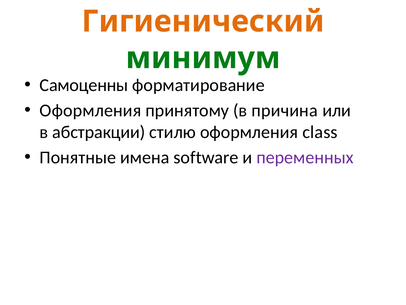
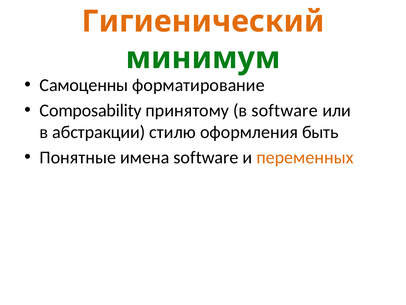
Оформления: Оформления -> Composability (91, 110)
в причина: причина -> software (285, 110)
class: class -> быть (320, 132)
переменных colour: purple -> orange (305, 157)
